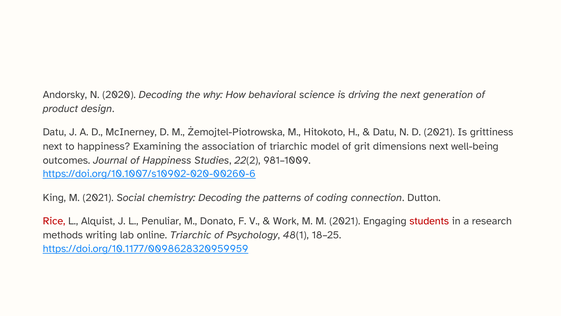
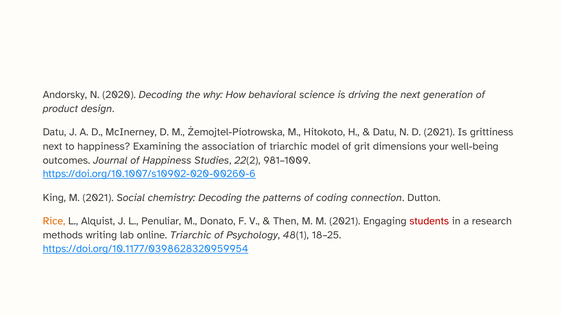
dimensions next: next -> your (439, 146)
Rice colour: red -> orange (54, 221)
Work: Work -> Then (286, 221)
https://doi.org/10.1177/0098628320959959: https://doi.org/10.1177/0098628320959959 -> https://doi.org/10.1177/0398628320959954 (146, 248)
